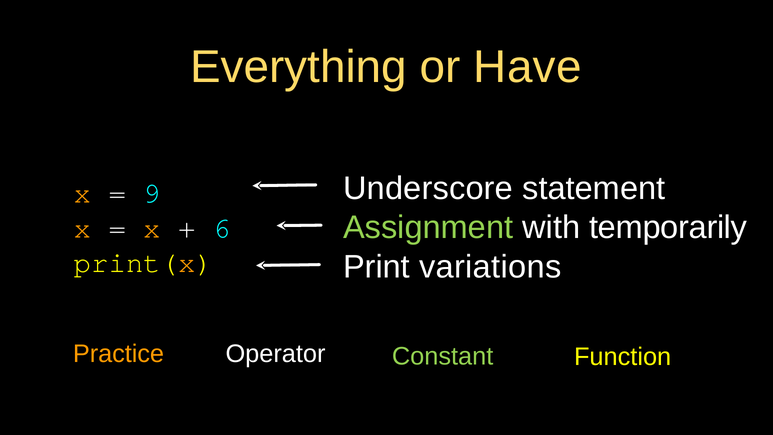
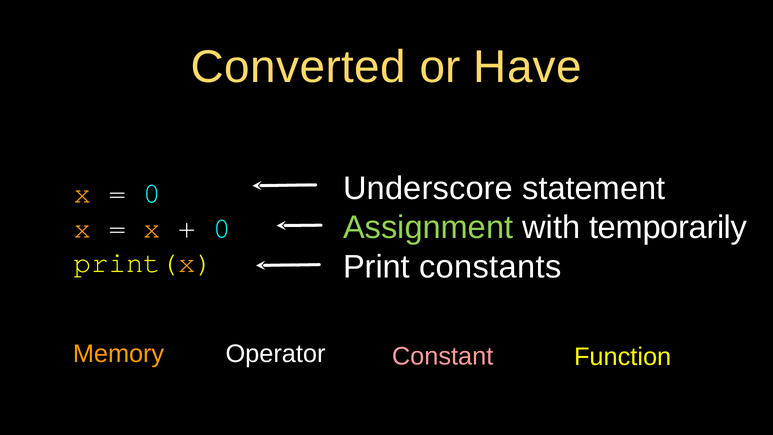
Everything: Everything -> Converted (298, 67)
9: 9 -> 0 (152, 193)
6: 6 -> 0 (222, 228)
variations: variations -> constants (490, 267)
Practice: Practice -> Memory (119, 354)
Constant colour: light green -> pink (443, 356)
